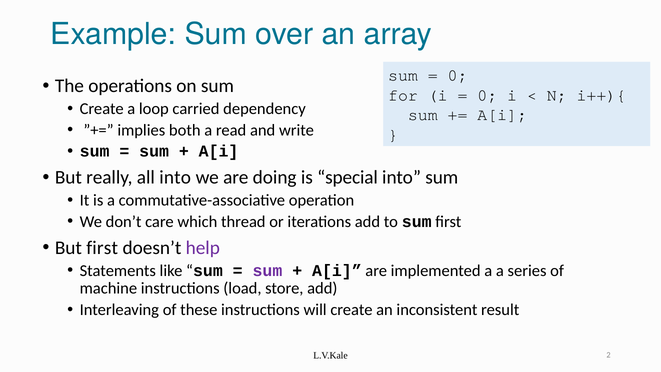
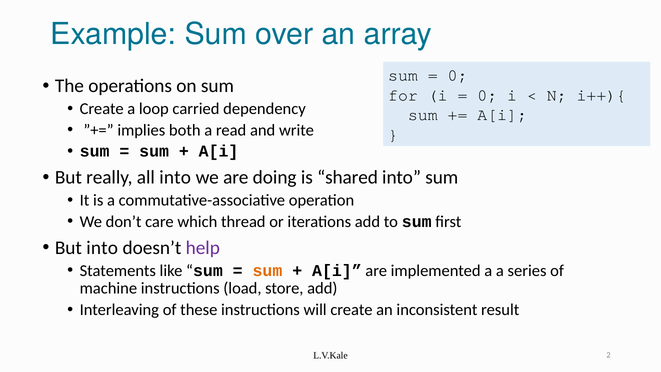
special: special -> shared (348, 177)
But first: first -> into (102, 248)
sum colour: purple -> orange (267, 271)
